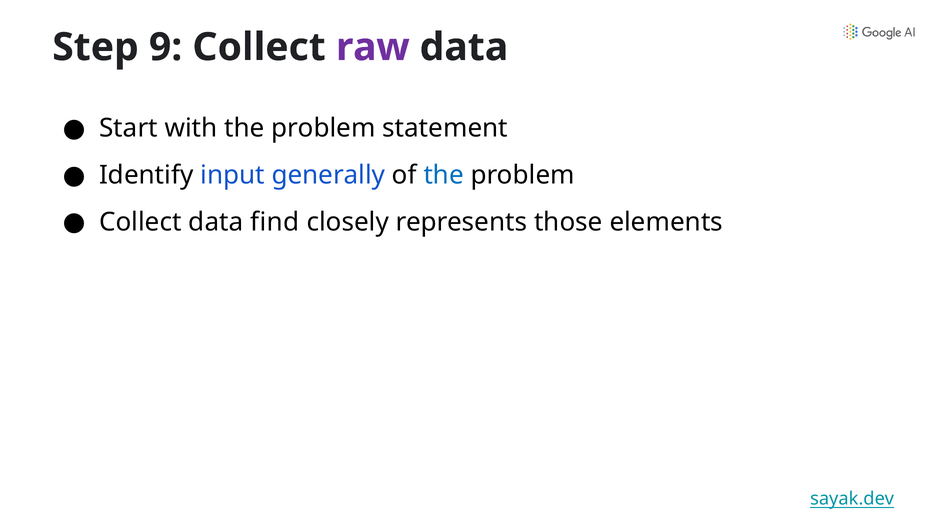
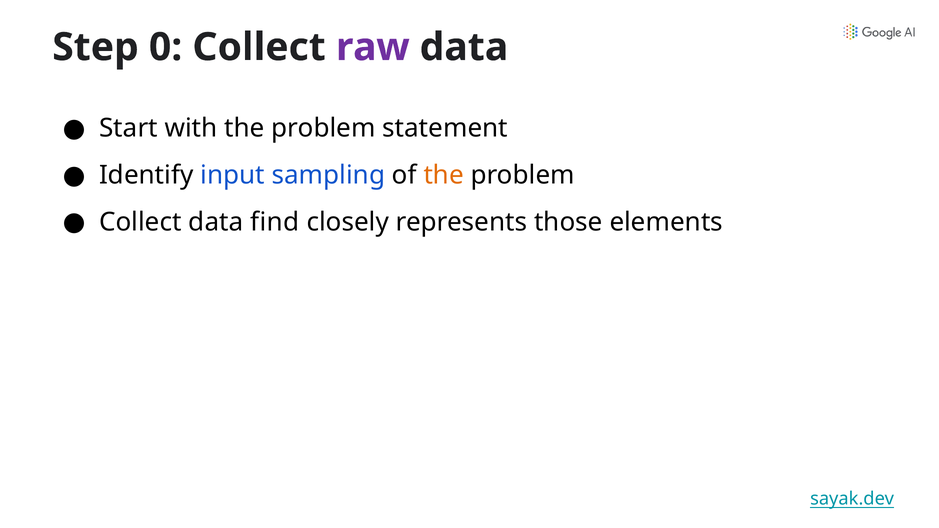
9: 9 -> 0 (166, 47)
generally: generally -> sampling (328, 175)
the colour: blue -> orange (444, 175)
